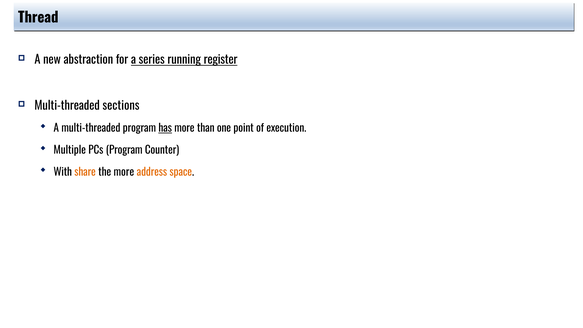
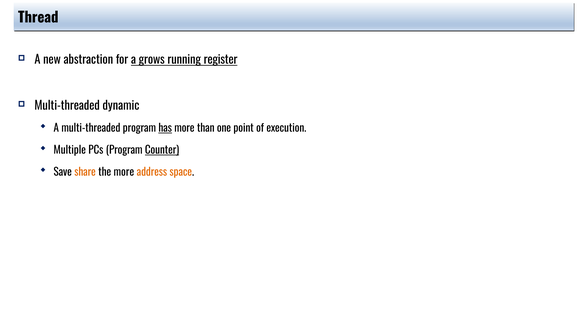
series: series -> grows (152, 60)
sections: sections -> dynamic (121, 106)
Counter underline: none -> present (162, 150)
With: With -> Save (63, 172)
